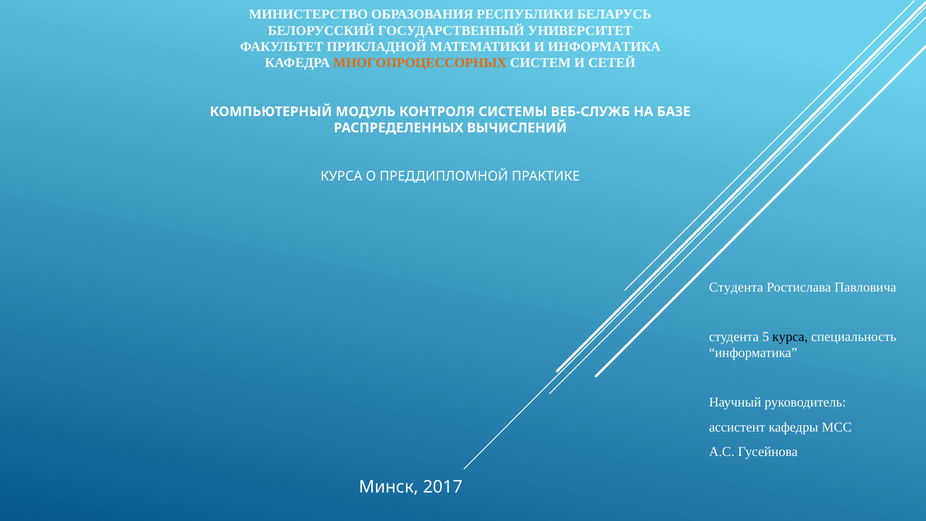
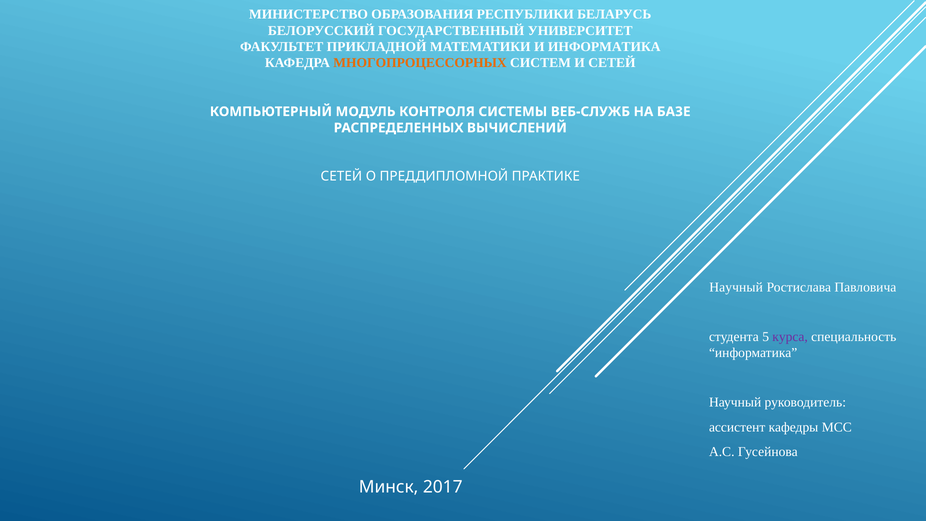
КУРСА: КУРСА -> СЕТЕЙ (341, 176)
Студента: Студента -> Научный (736, 287)
курса colour: black -> purple (790, 337)
